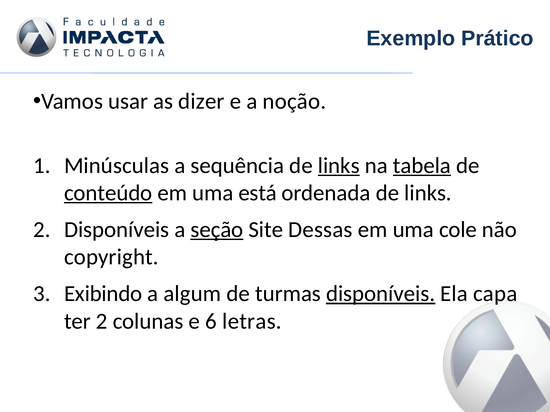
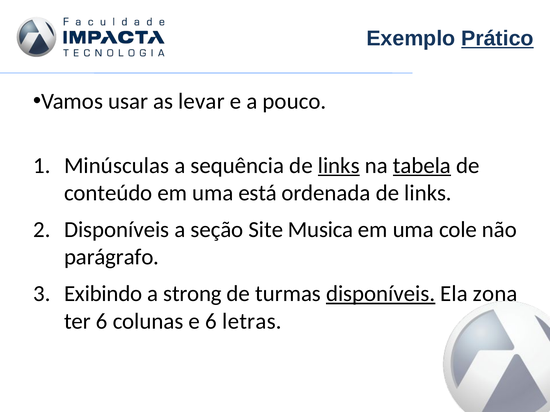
Prático underline: none -> present (497, 39)
dizer: dizer -> levar (201, 101)
noção: noção -> pouco (294, 101)
conteúdo underline: present -> none (108, 193)
seção underline: present -> none (217, 230)
Dessas: Dessas -> Musica (321, 230)
copyright: copyright -> parágrafo (112, 257)
algum: algum -> strong (192, 294)
capa: capa -> zona (495, 294)
ter 2: 2 -> 6 (102, 322)
